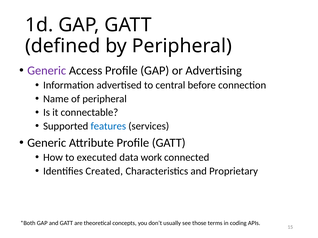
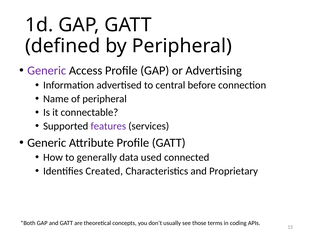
features colour: blue -> purple (108, 126)
executed: executed -> generally (97, 158)
work: work -> used (151, 158)
